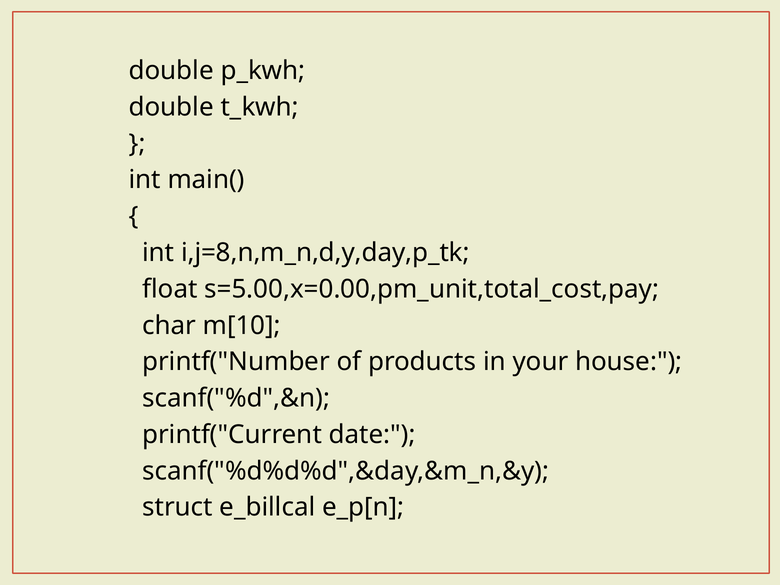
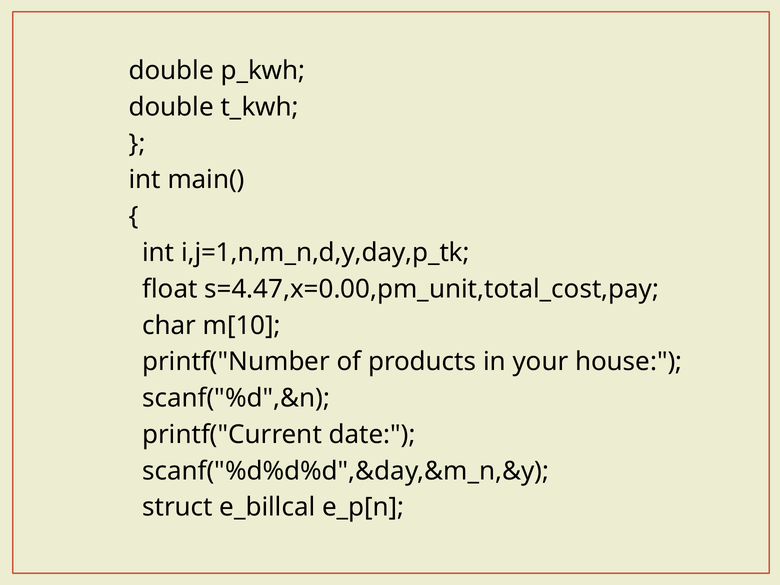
i,j=8,n,m_n,d,y,day,p_tk: i,j=8,n,m_n,d,y,day,p_tk -> i,j=1,n,m_n,d,y,day,p_tk (325, 253)
s=5.00,x=0.00,pm_unit,total_cost,pay: s=5.00,x=0.00,pm_unit,total_cost,pay -> s=4.47,x=0.00,pm_unit,total_cost,pay (432, 289)
